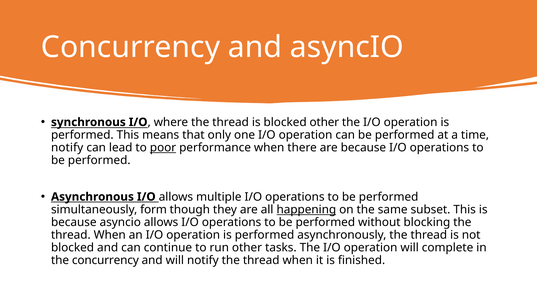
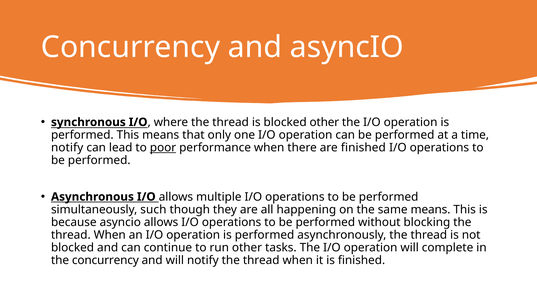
are because: because -> finished (363, 148)
form: form -> such (153, 210)
happening underline: present -> none (306, 210)
same subset: subset -> means (431, 210)
